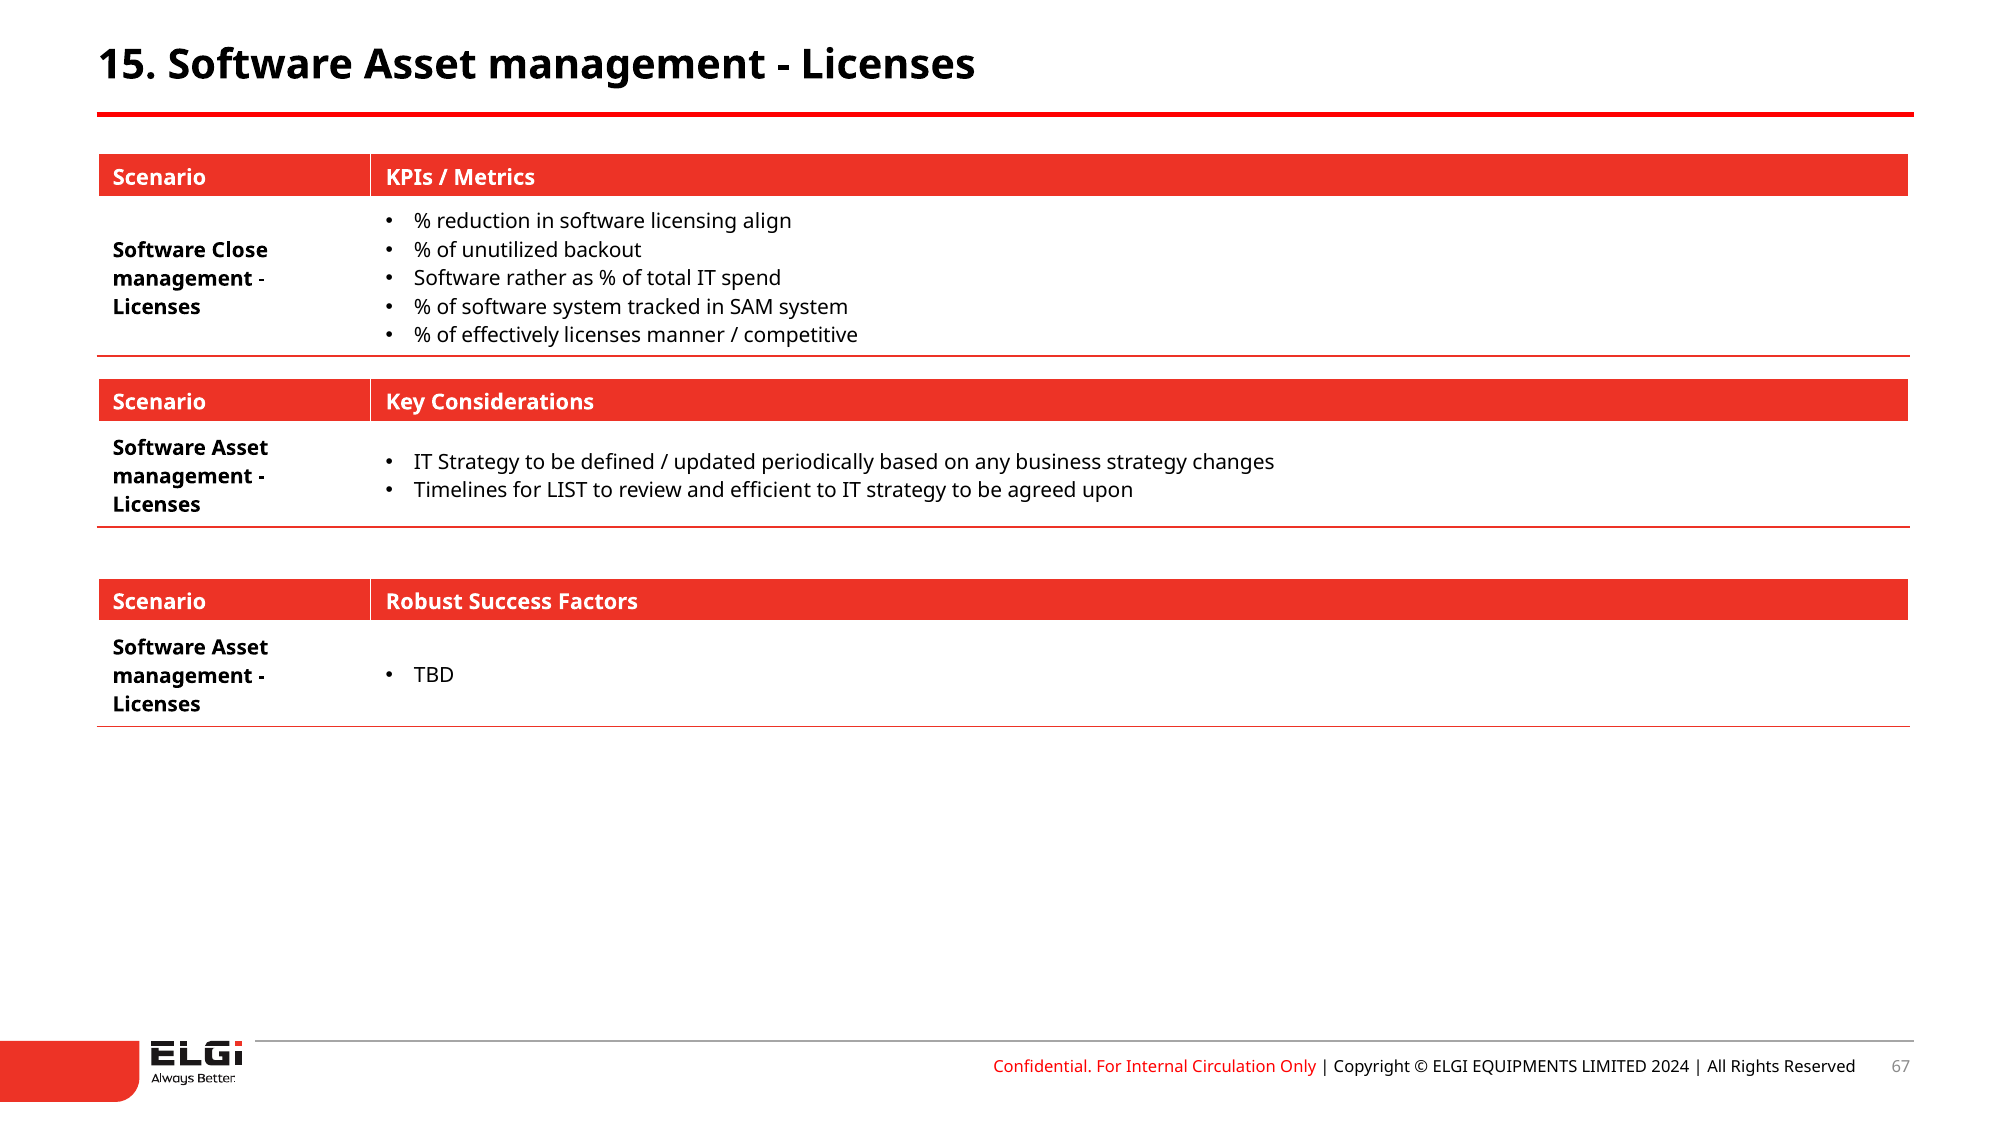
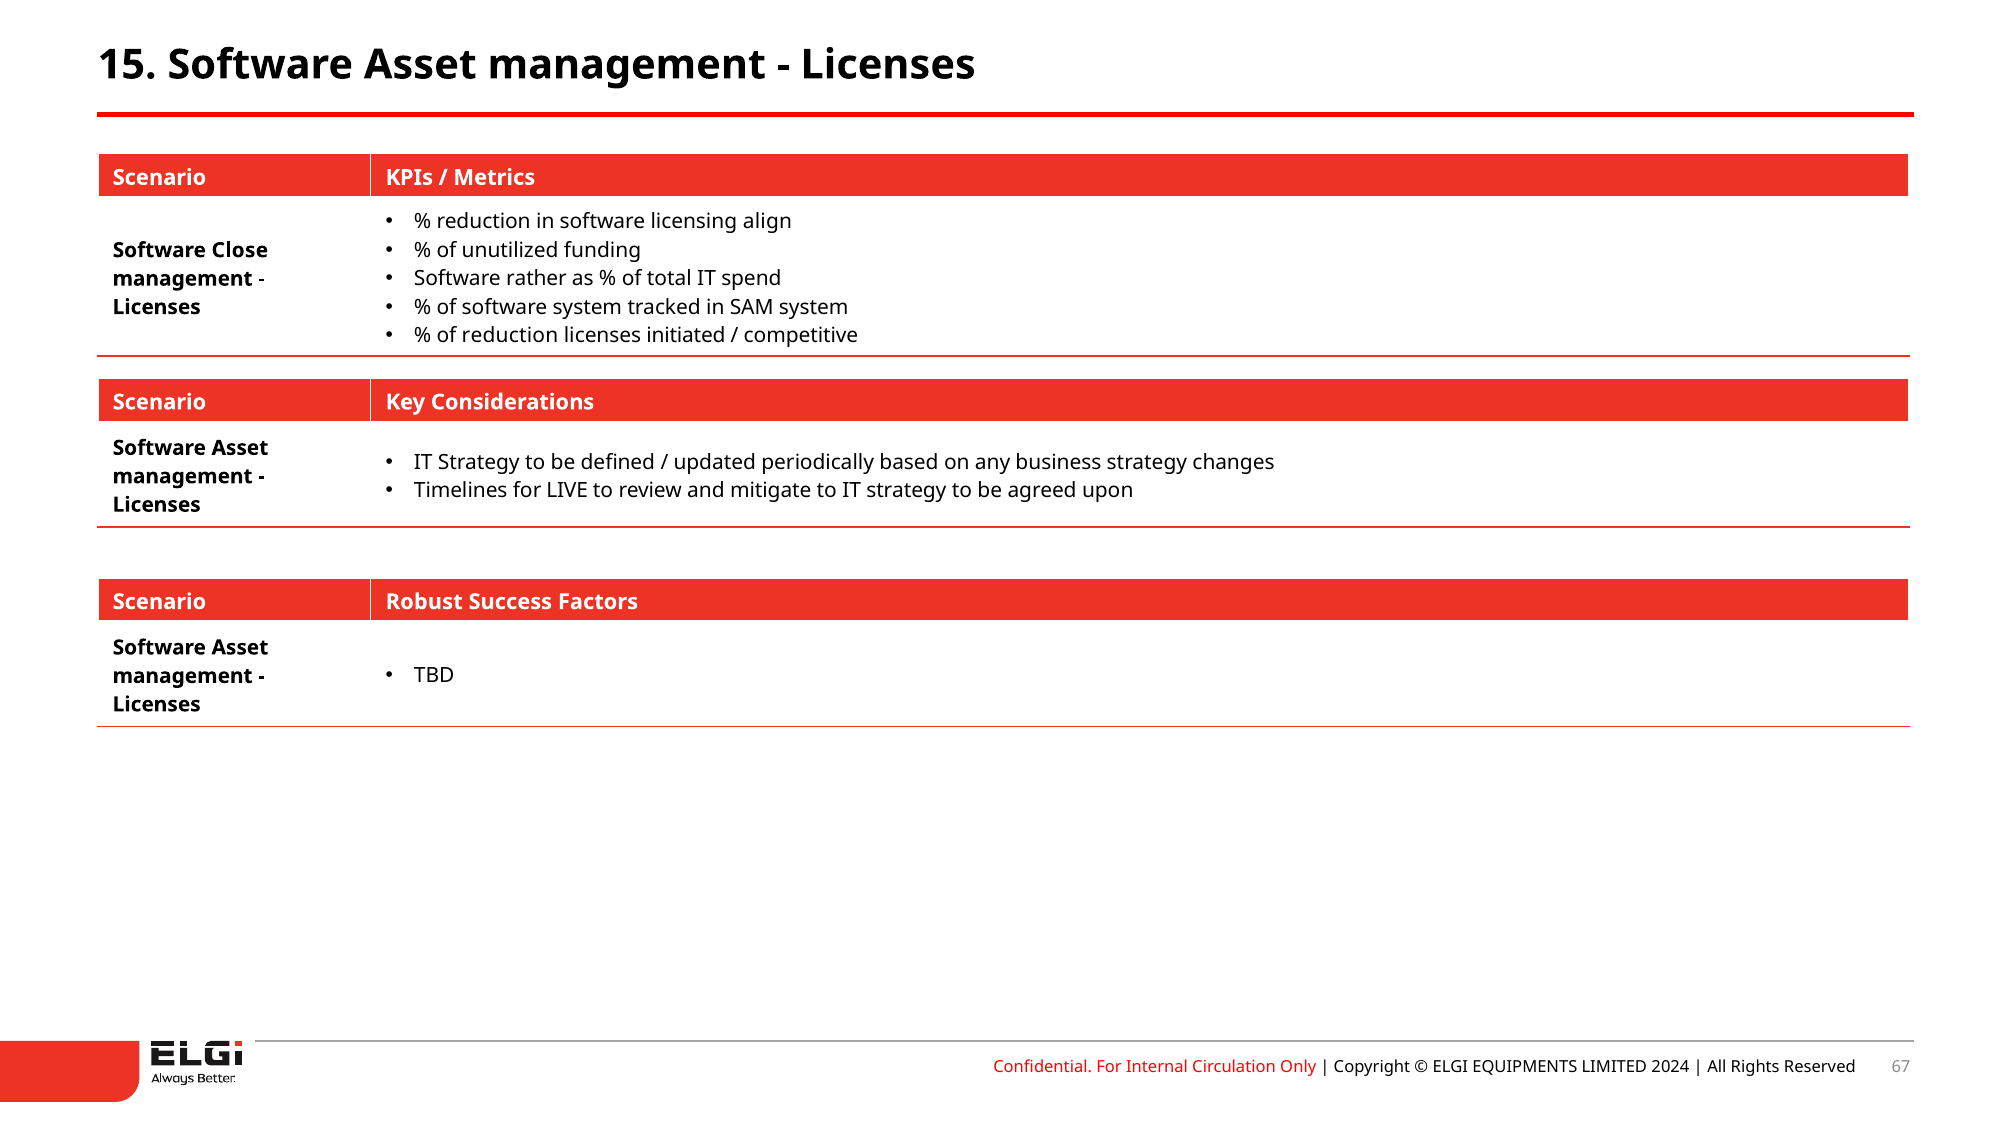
backout: backout -> funding (603, 250)
of effectively: effectively -> reduction (510, 336)
manner: manner -> initiated (686, 336)
LIST: LIST -> LIVE (567, 491)
efficient: efficient -> mitigate (771, 491)
